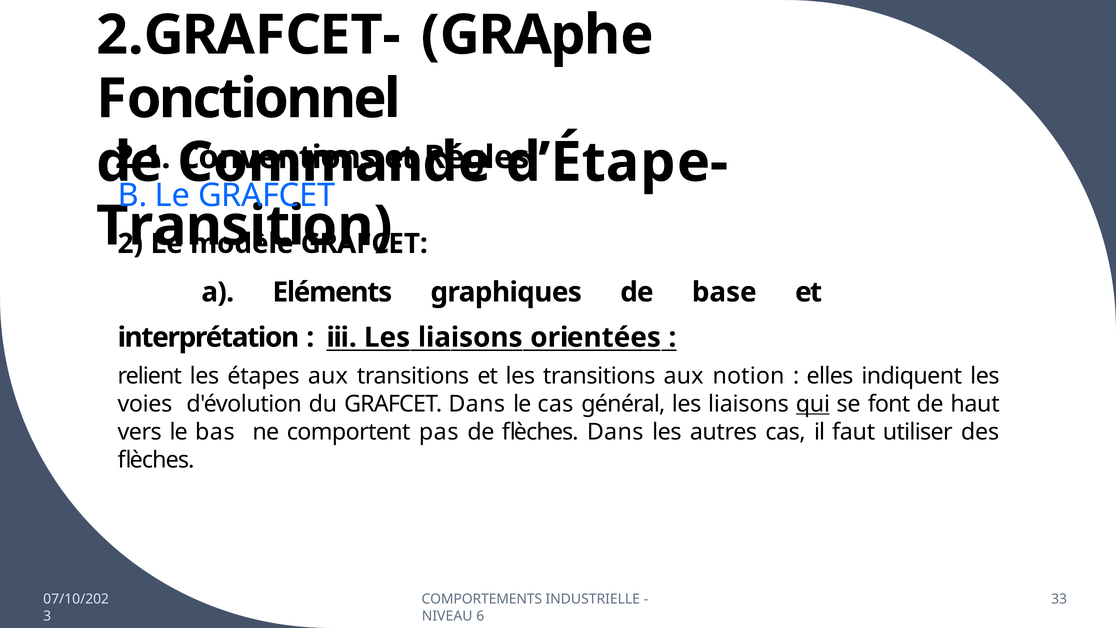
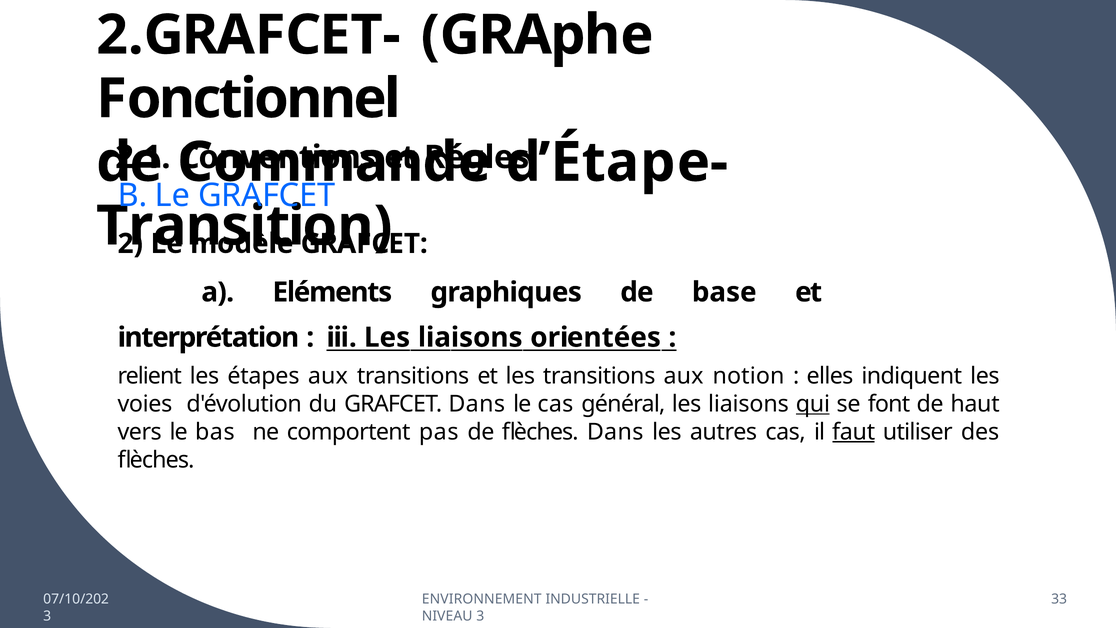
faut underline: none -> present (854, 432)
COMPORTEMENTS: COMPORTEMENTS -> ENVIRONNEMENT (482, 599)
NIVEAU 6: 6 -> 3 (480, 616)
